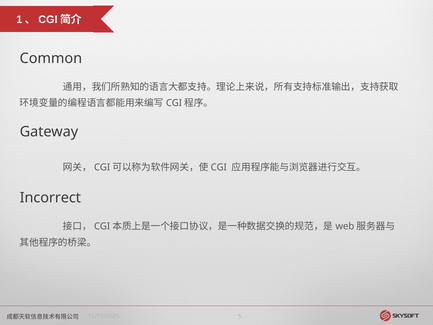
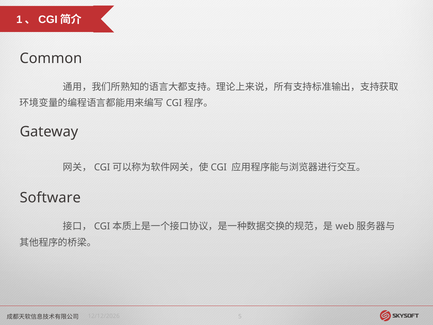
Incorrect: Incorrect -> Software (50, 198)
